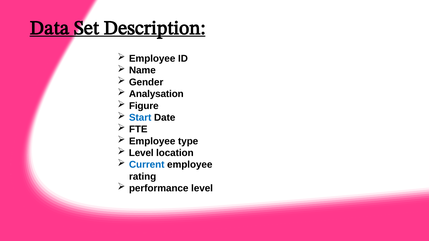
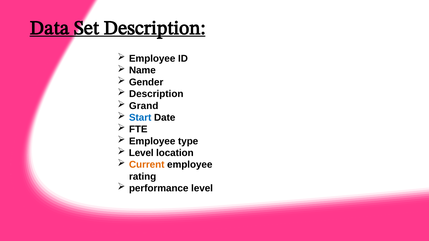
Analysation: Analysation -> Description (156, 94)
Figure: Figure -> Grand (144, 106)
Current colour: blue -> orange (147, 165)
